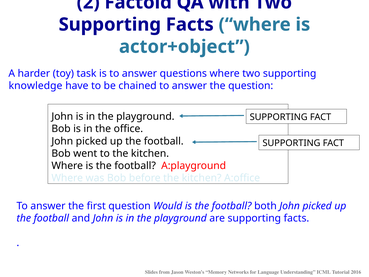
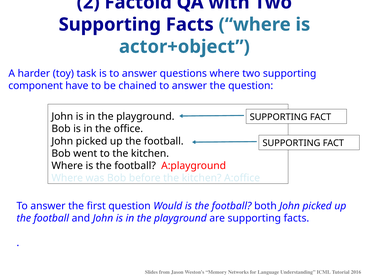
knowledge: knowledge -> component (36, 86)
